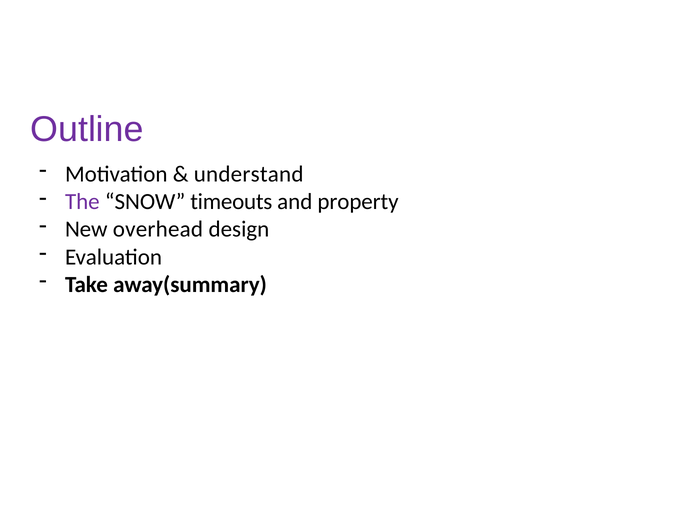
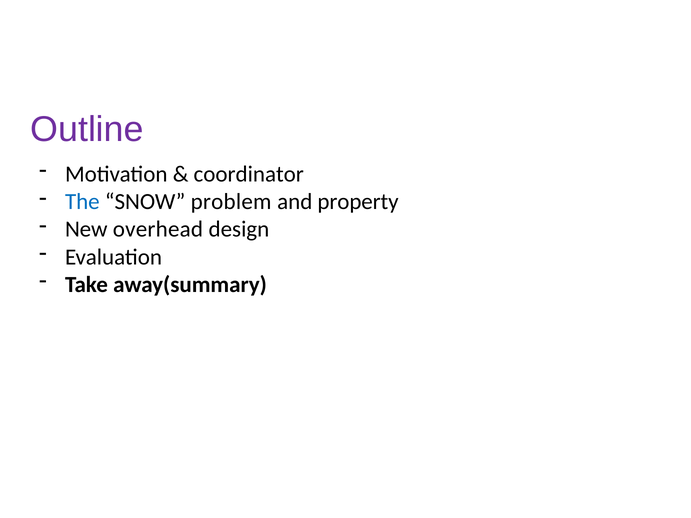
understand: understand -> coordinator (249, 174)
The colour: purple -> blue (82, 202)
timeouts: timeouts -> problem (231, 202)
